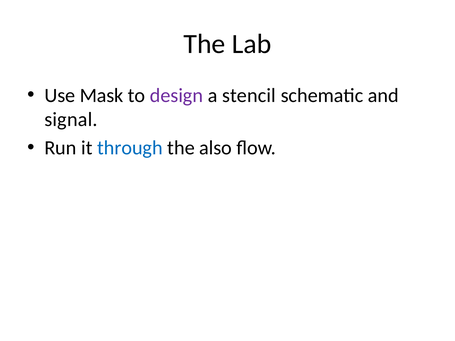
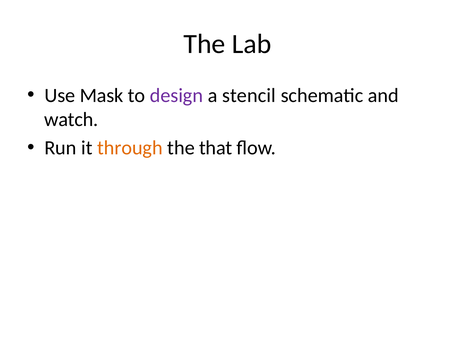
signal: signal -> watch (71, 120)
through colour: blue -> orange (130, 148)
also: also -> that (216, 148)
